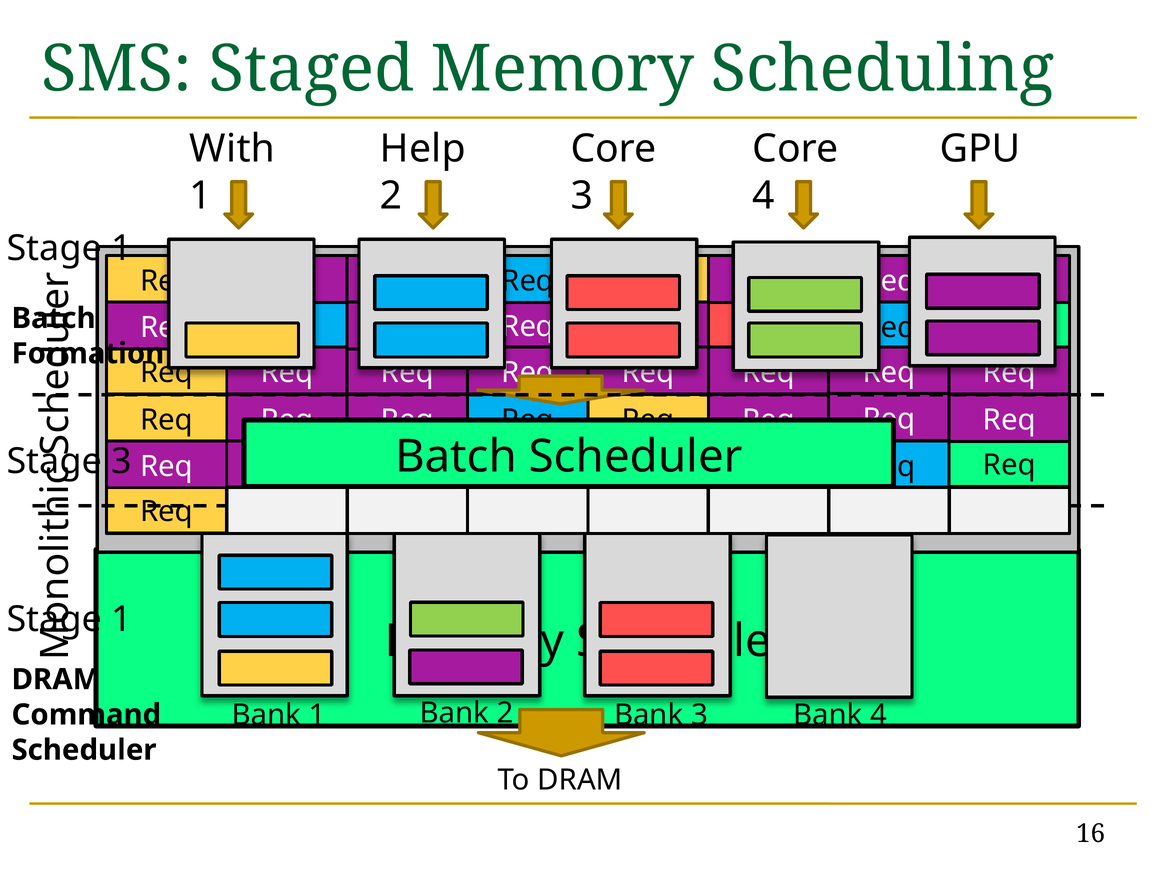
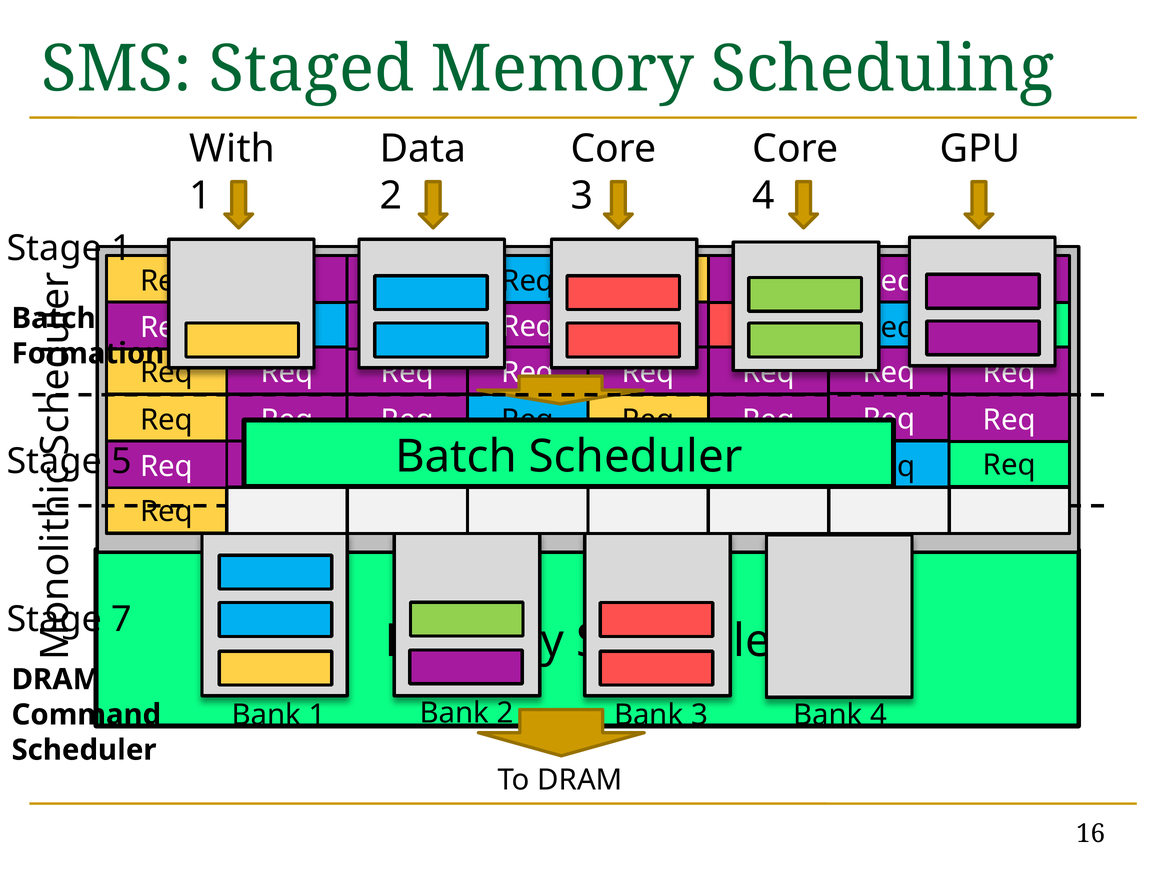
Help: Help -> Data (423, 149)
3: 3 -> 5 (121, 462)
1: 1 -> 7 (121, 619)
